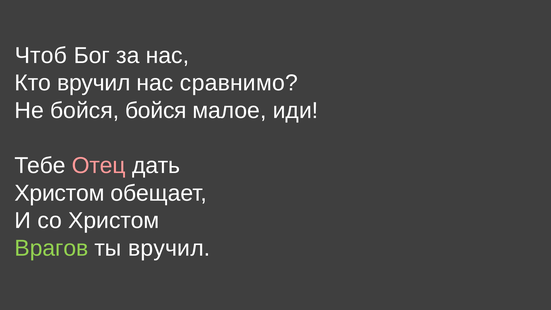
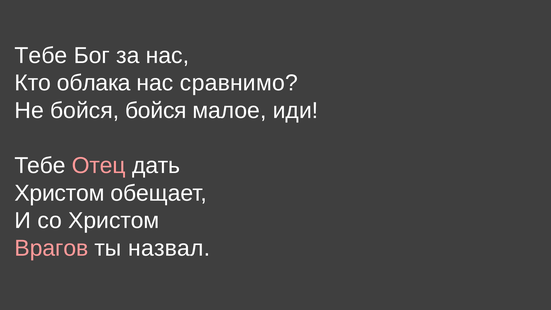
Чтоб: Чтоб -> Тебе (41, 55)
Кто вручил: вручил -> облака (94, 83)
Врагов colour: light green -> pink (51, 248)
ты вручил: вручил -> назвал (169, 248)
